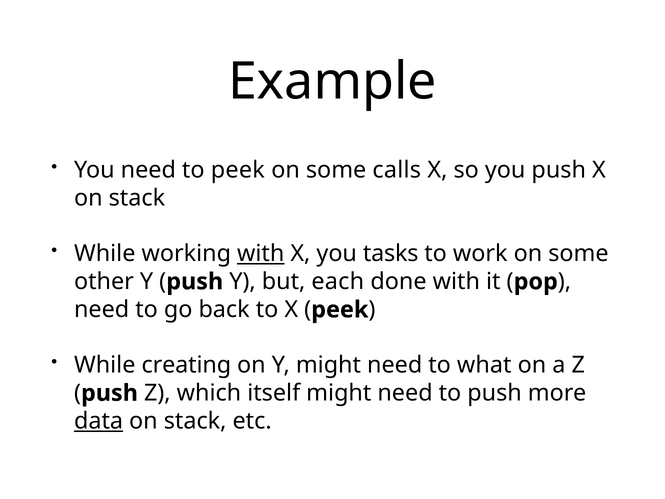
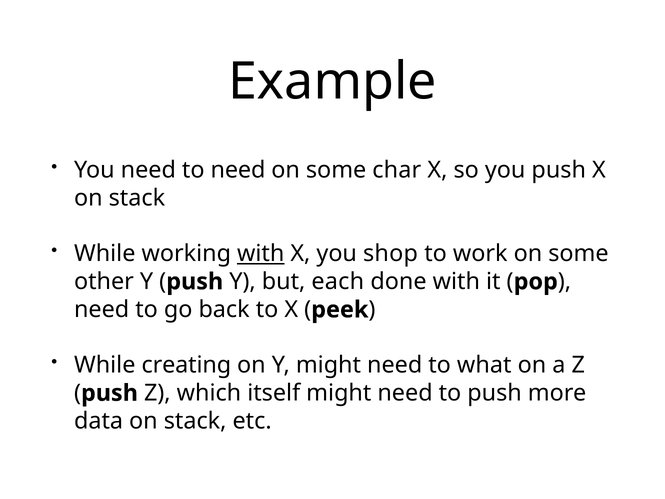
to peek: peek -> need (238, 170)
calls: calls -> char (397, 170)
tasks: tasks -> shop (390, 253)
data underline: present -> none (99, 421)
